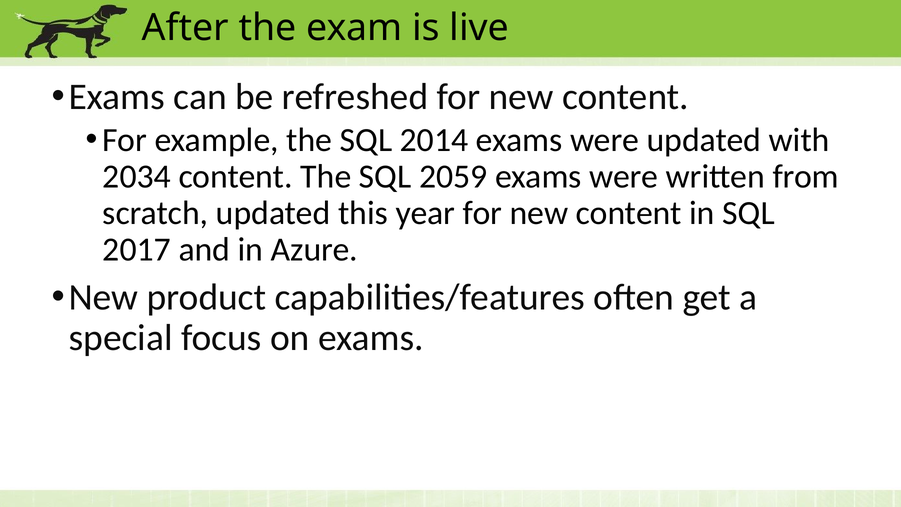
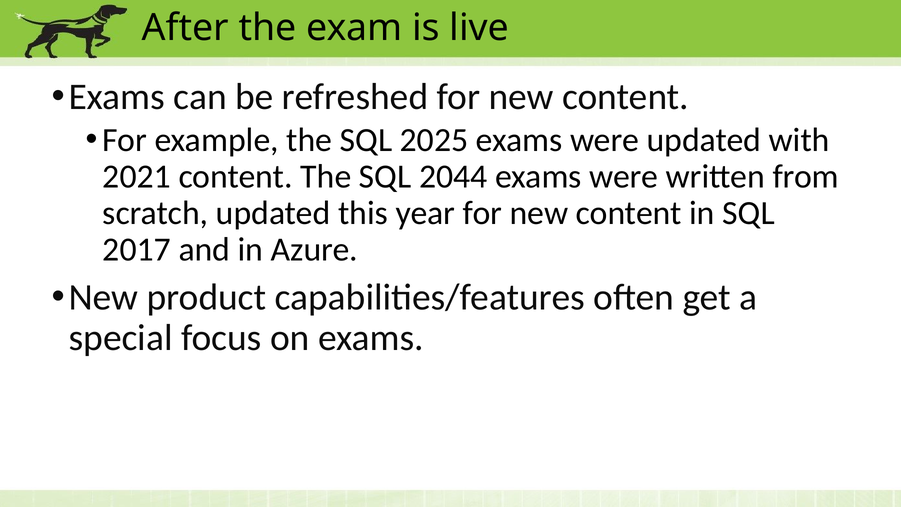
2014: 2014 -> 2025 (434, 140)
2034: 2034 -> 2021 (137, 176)
2059: 2059 -> 2044 (453, 176)
